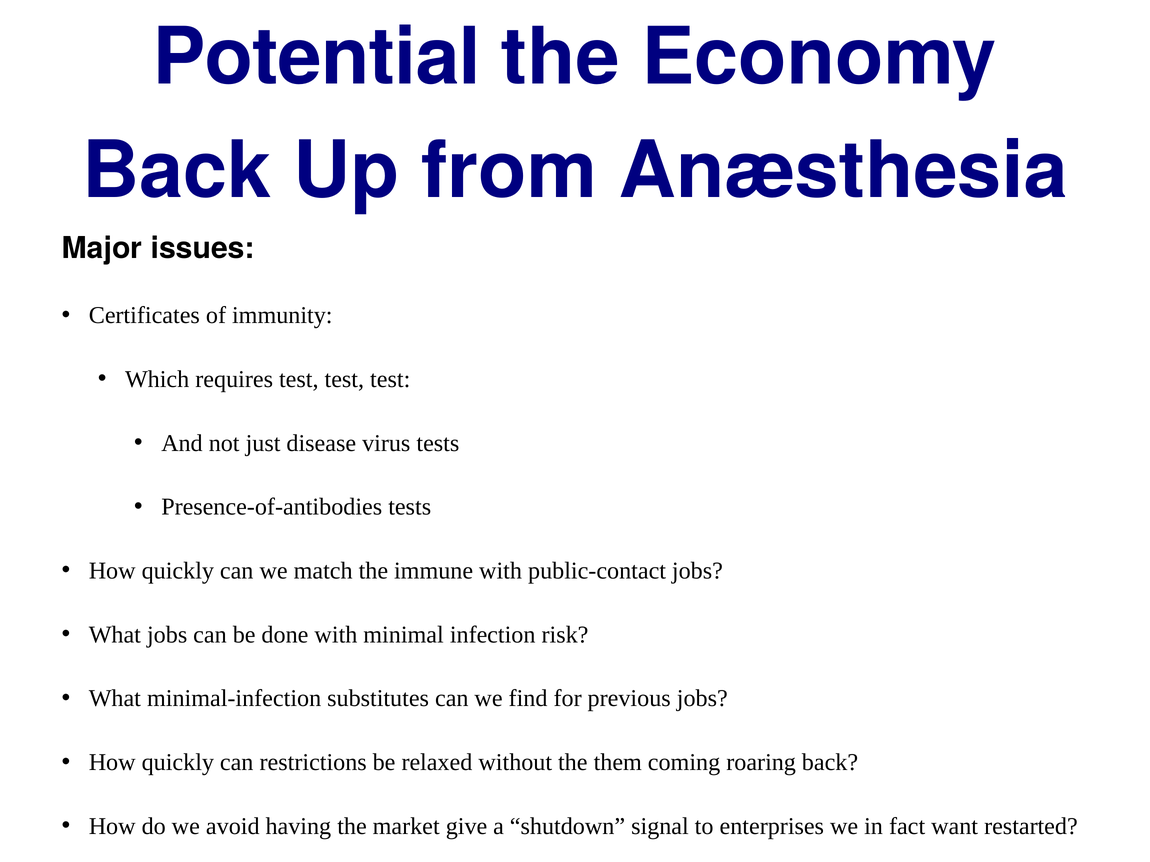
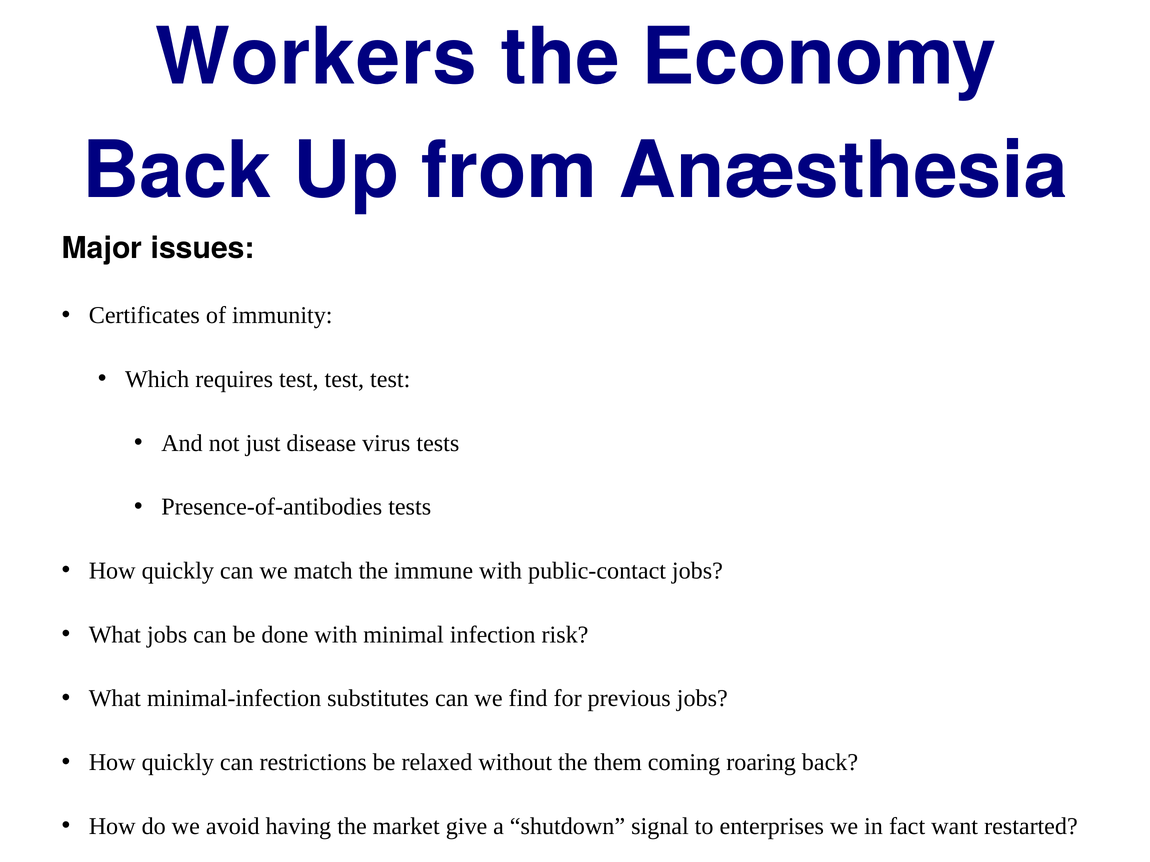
Potential: Potential -> Workers (316, 58)
